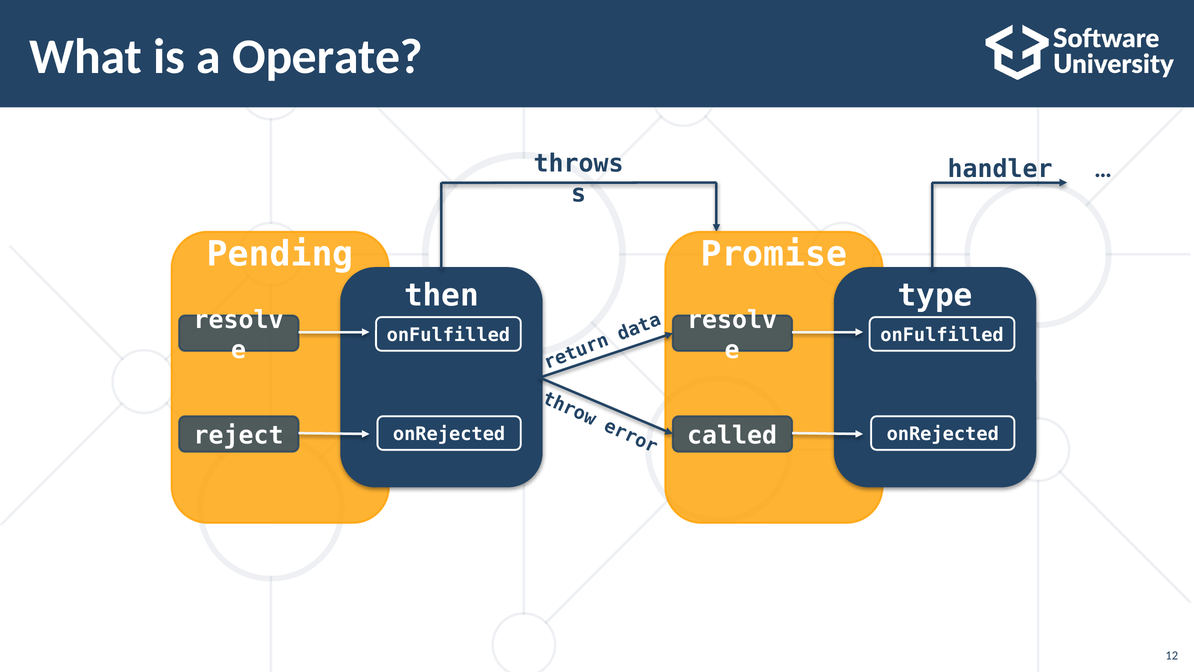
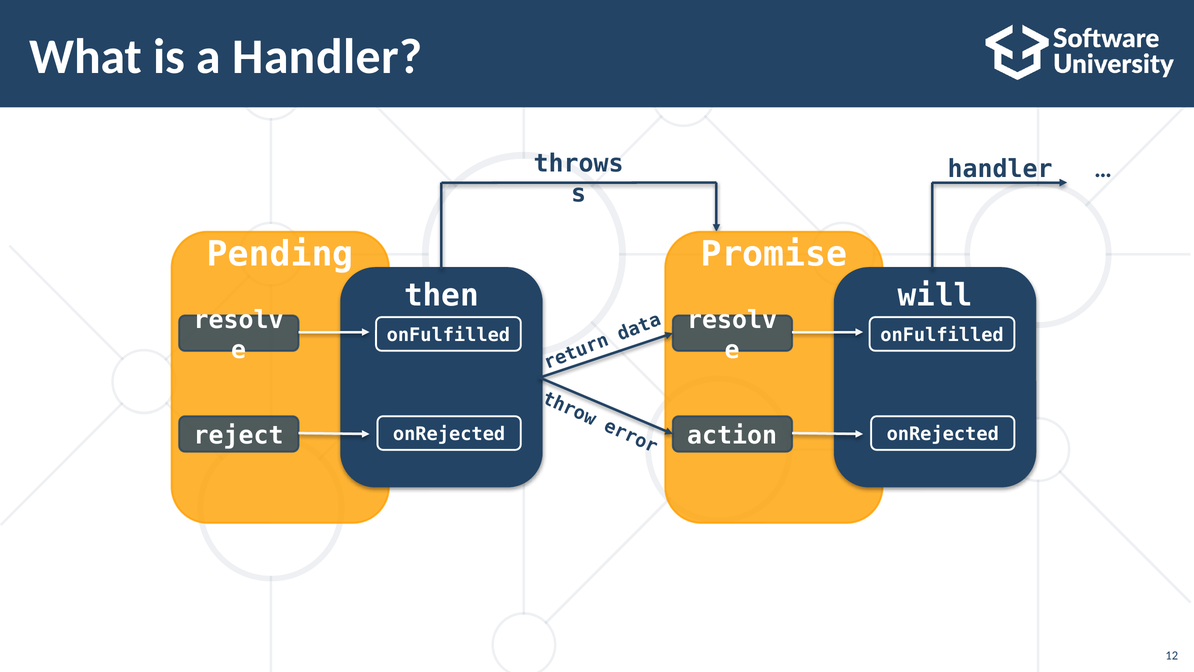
a Operate: Operate -> Handler (327, 57)
type: type -> will (935, 296)
called: called -> action (732, 435)
